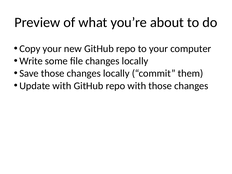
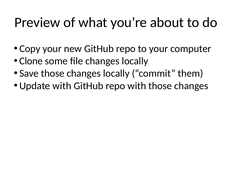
Write: Write -> Clone (31, 61)
